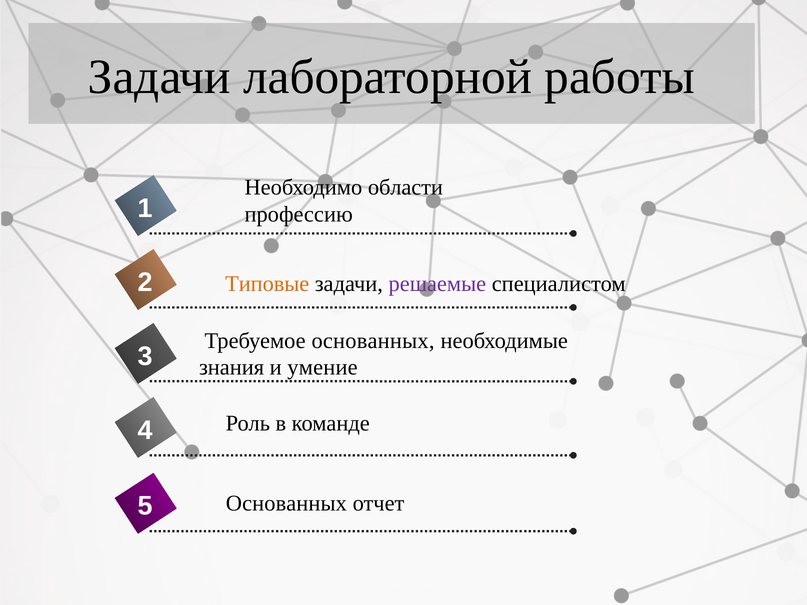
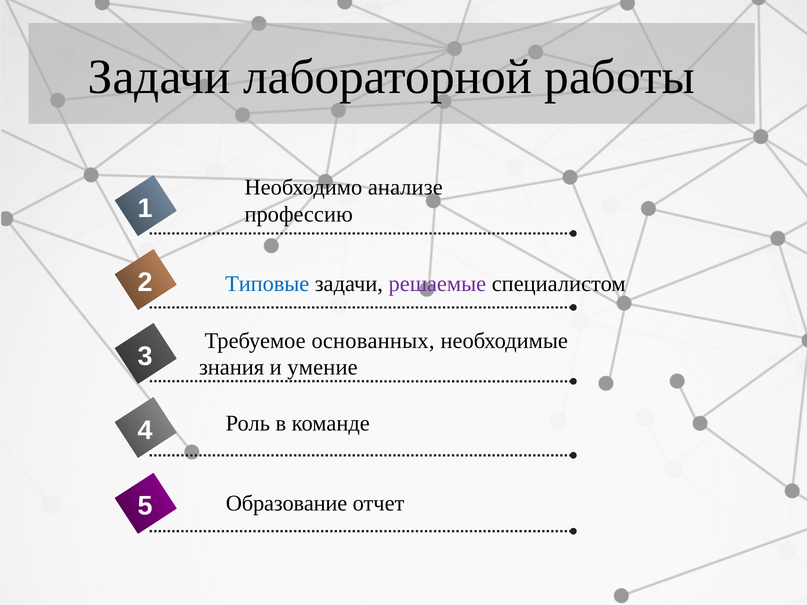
области: области -> анализе (405, 188)
Типовые colour: orange -> blue (267, 284)
Основанных: Основанных -> Образование (287, 503)
